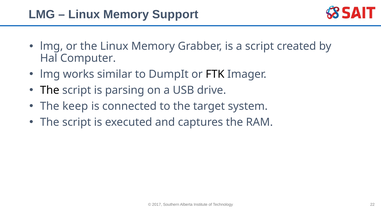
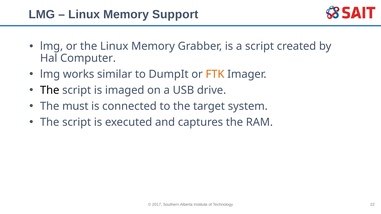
FTK colour: black -> orange (215, 74)
parsing: parsing -> imaged (125, 90)
keep: keep -> must (75, 106)
